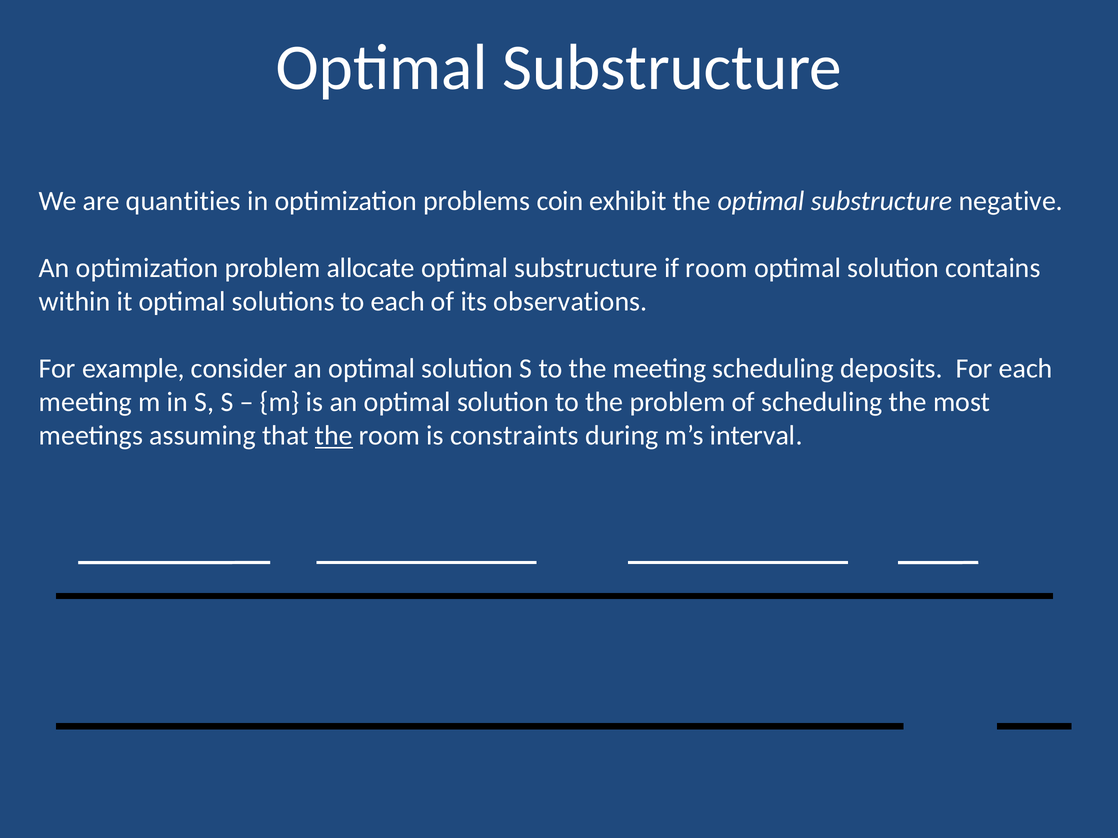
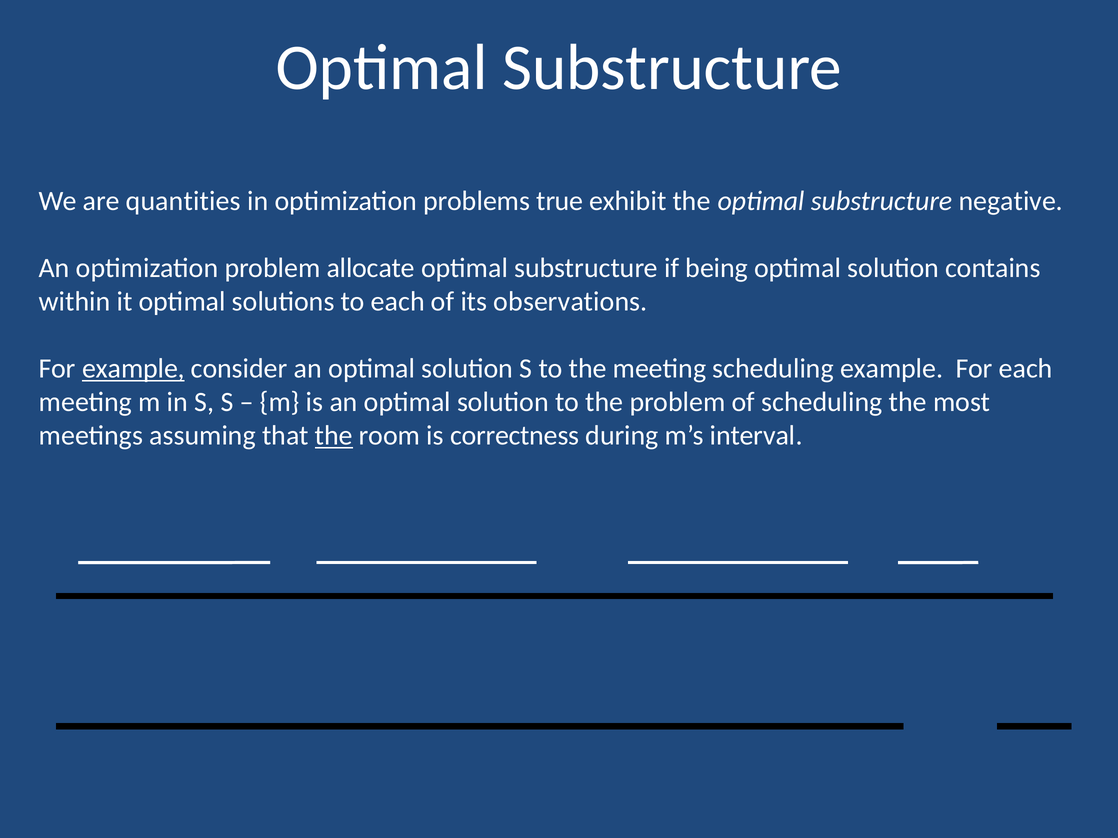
coin: coin -> true (560, 201)
if room: room -> being (717, 268)
example underline: none -> present (133, 369)
scheduling deposits: deposits -> example (892, 369)
constraints: constraints -> correctness (515, 436)
